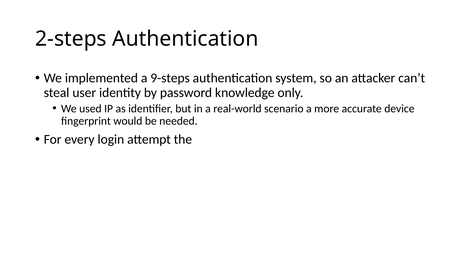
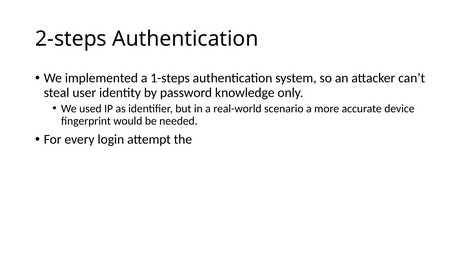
9-steps: 9-steps -> 1-steps (170, 78)
